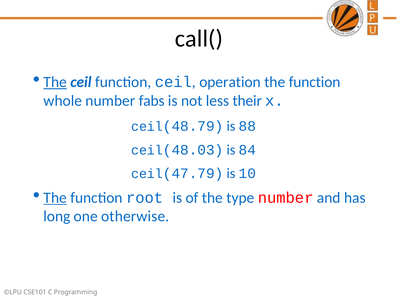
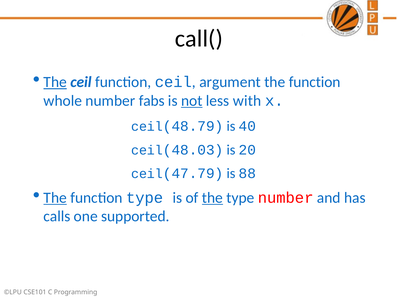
operation: operation -> argument (230, 82)
not underline: none -> present (192, 101)
their: their -> with (247, 101)
88: 88 -> 40 (247, 126)
84: 84 -> 20 (247, 150)
10: 10 -> 88 (247, 173)
function root: root -> type (145, 197)
the underline: none -> present (212, 197)
long: long -> calls (57, 216)
otherwise: otherwise -> supported (135, 216)
